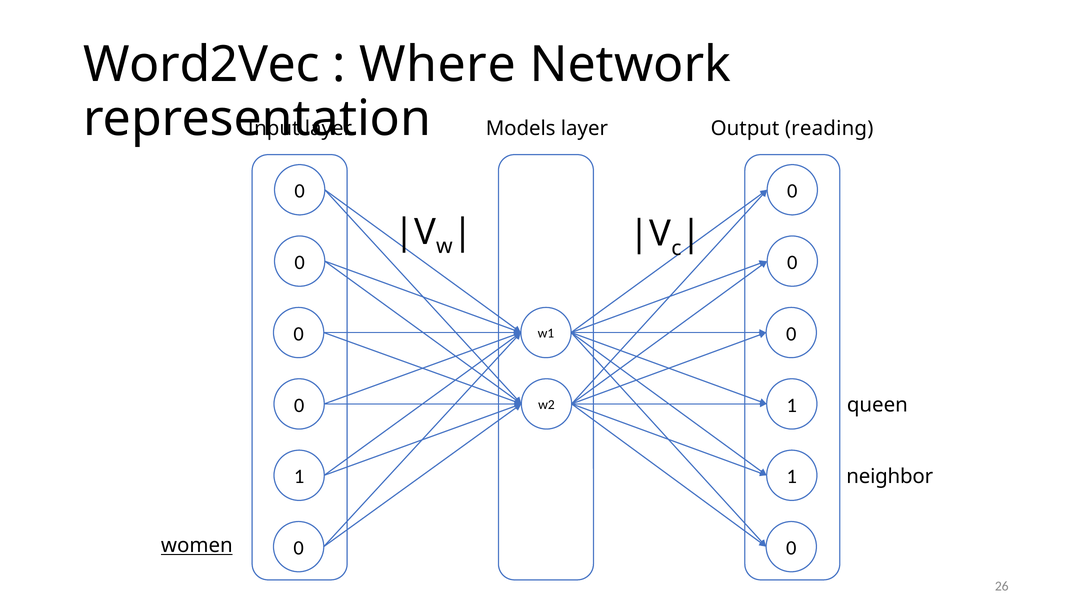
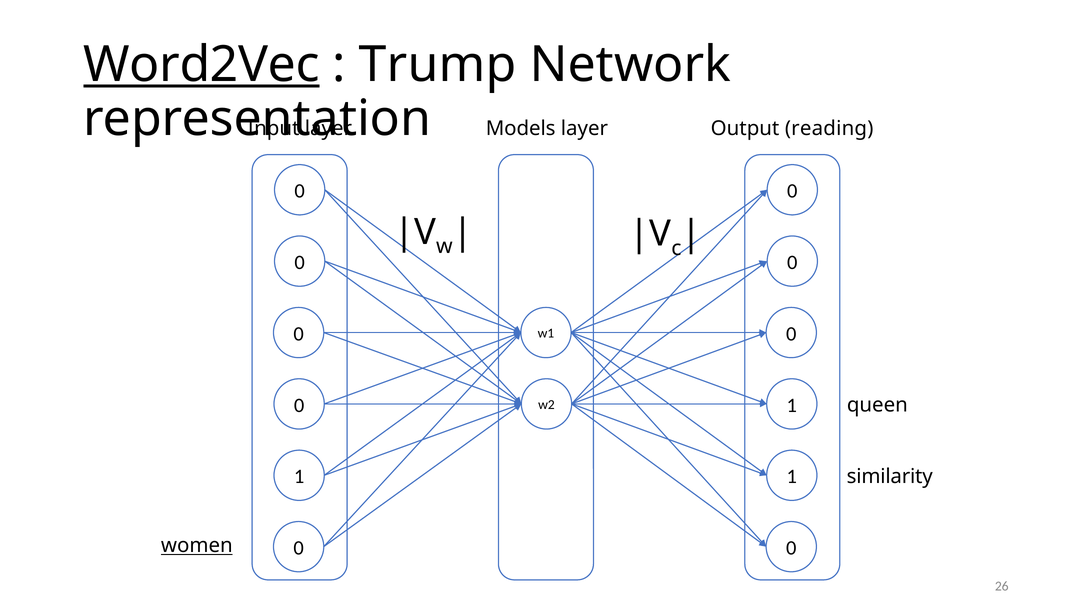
Word2Vec underline: none -> present (201, 65)
Where: Where -> Trump (438, 65)
neighbor: neighbor -> similarity (890, 477)
